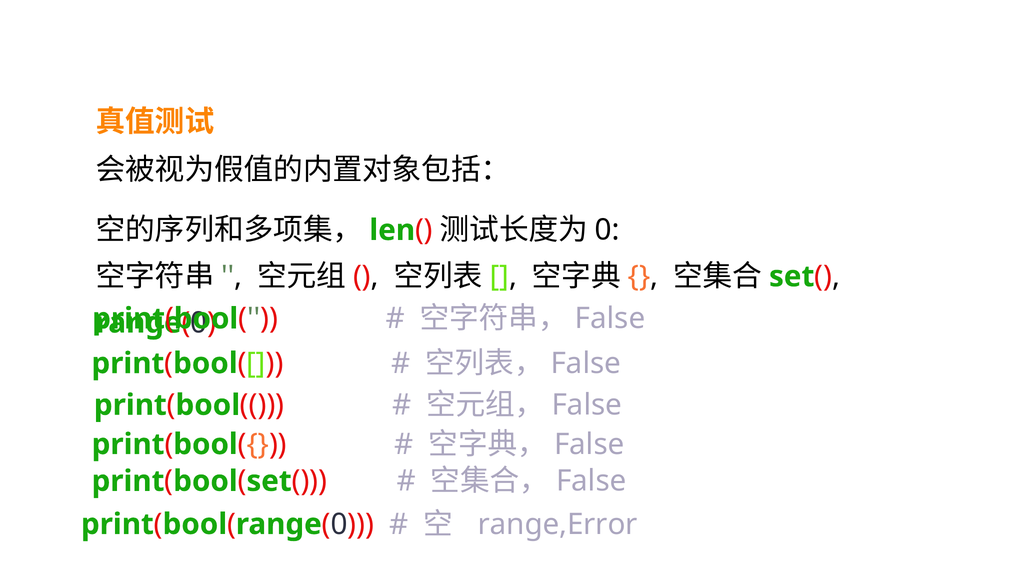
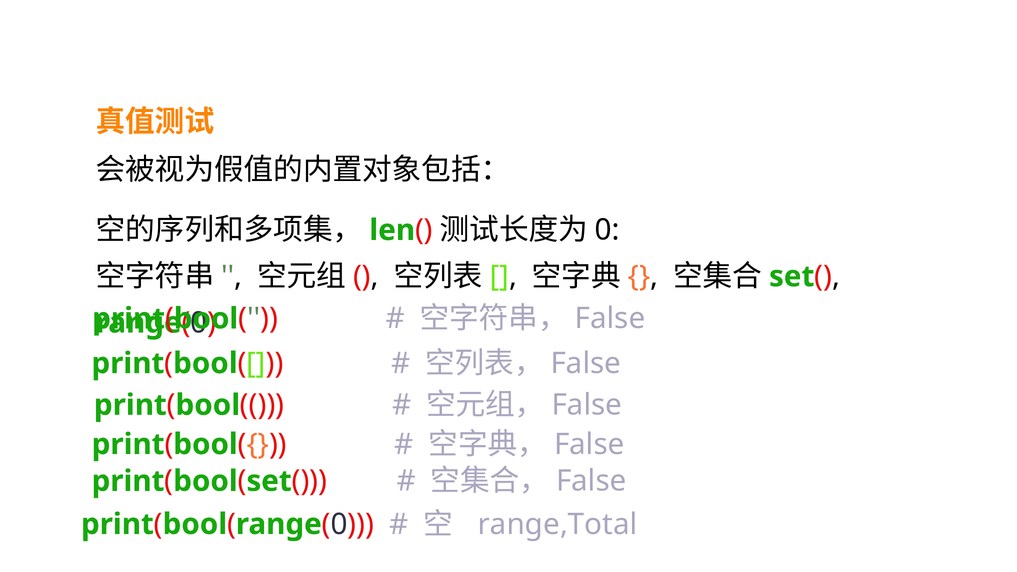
range,Error: range,Error -> range,Total (558, 524)
